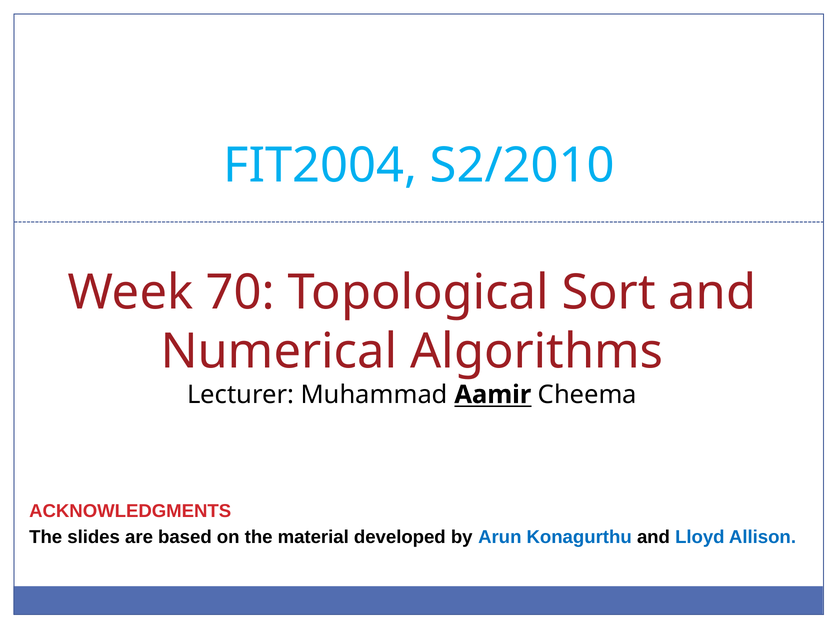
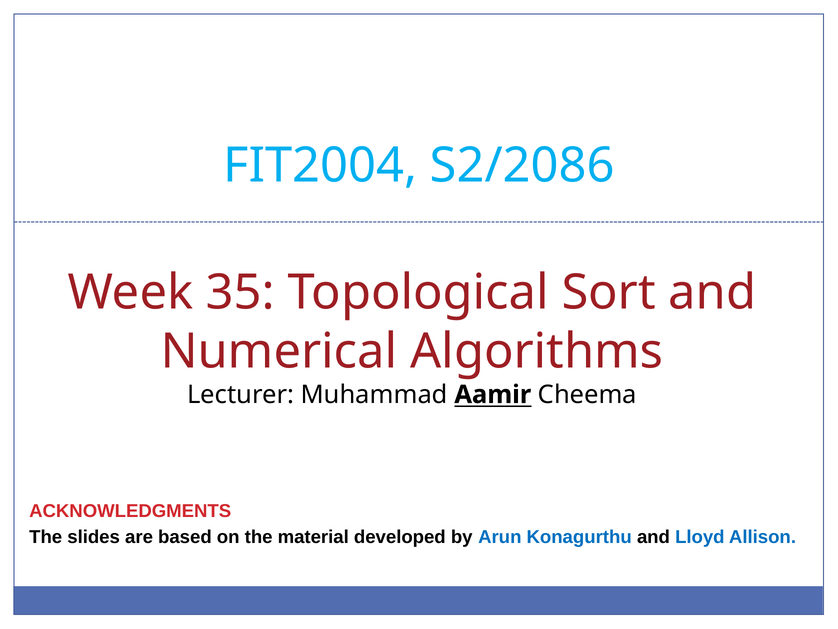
S2/2010: S2/2010 -> S2/2086 (522, 165)
70: 70 -> 35 (240, 293)
